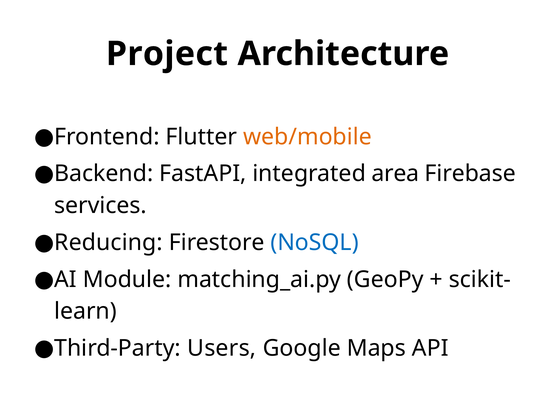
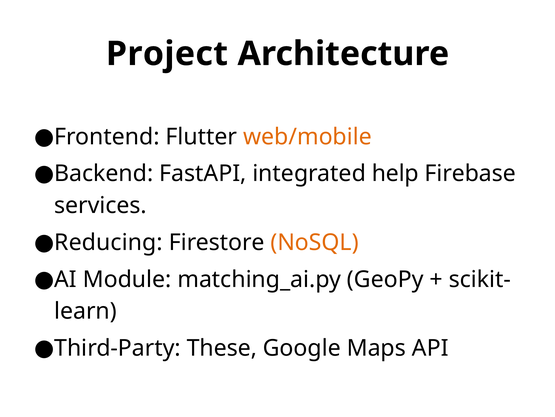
area: area -> help (395, 173)
NoSQL colour: blue -> orange (315, 242)
Users: Users -> These (222, 348)
